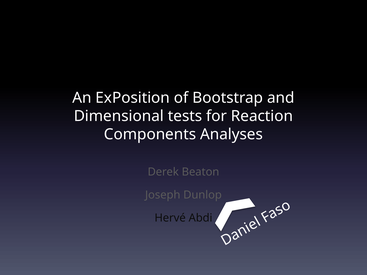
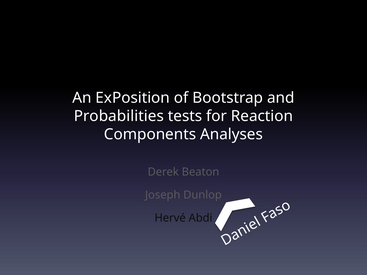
Dimensional: Dimensional -> Probabilities (119, 116)
